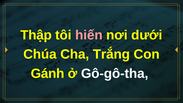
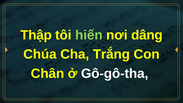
hiến colour: pink -> light green (89, 35)
dưới: dưới -> dâng (147, 35)
Gánh: Gánh -> Chân (47, 73)
